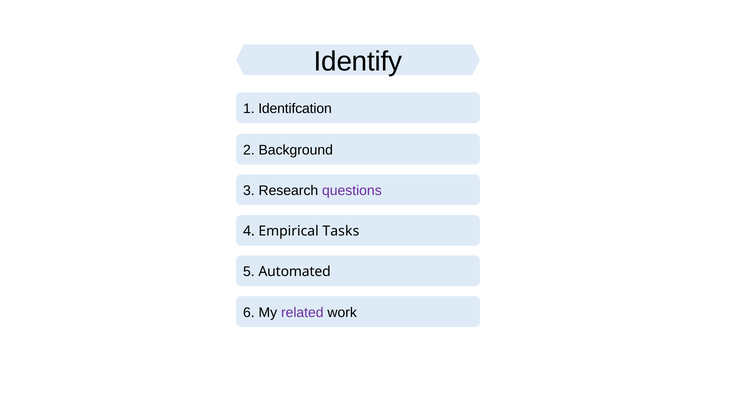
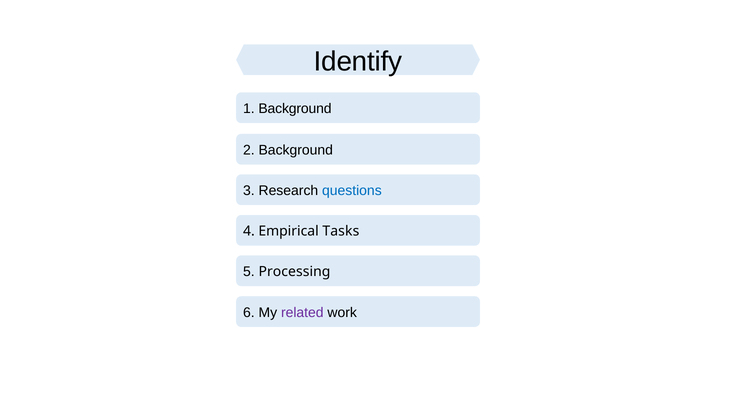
1 Identifcation: Identifcation -> Background (295, 109)
questions colour: purple -> blue (352, 191)
Automated: Automated -> Processing (294, 272)
